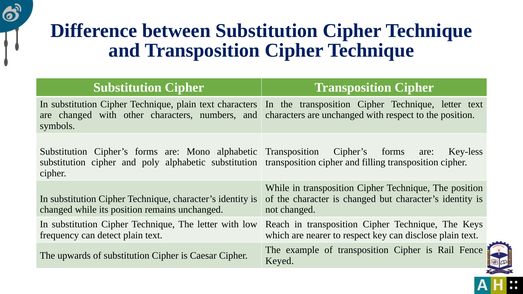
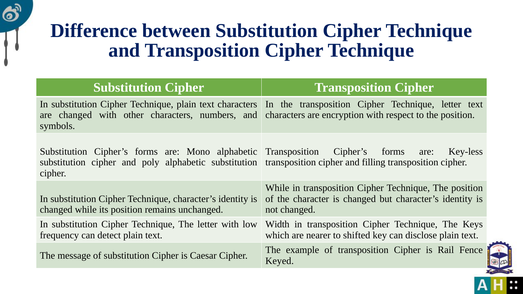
are unchanged: unchanged -> encryption (343, 115)
Reach: Reach -> Width (277, 225)
to respect: respect -> shifted (357, 235)
upwards: upwards -> message (74, 256)
